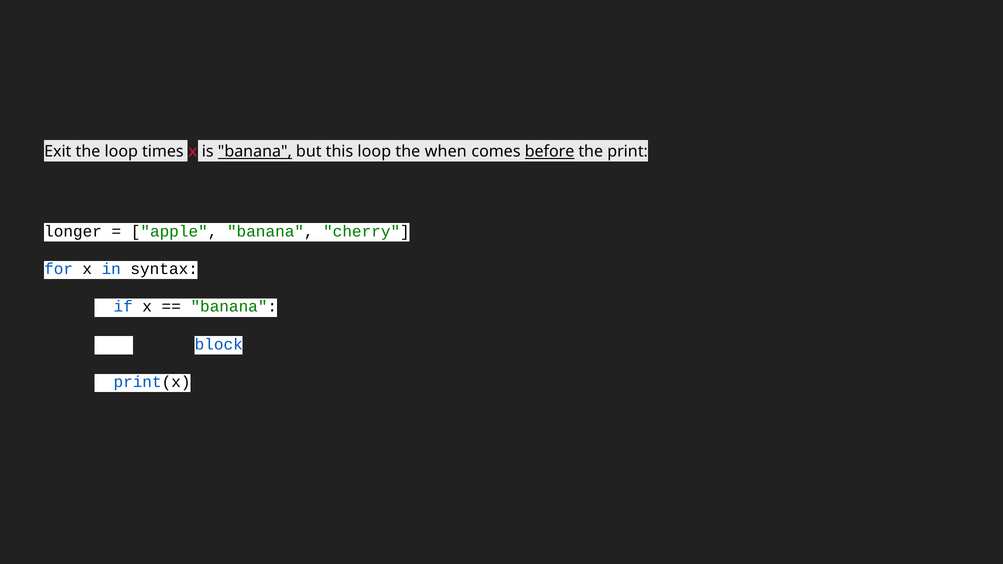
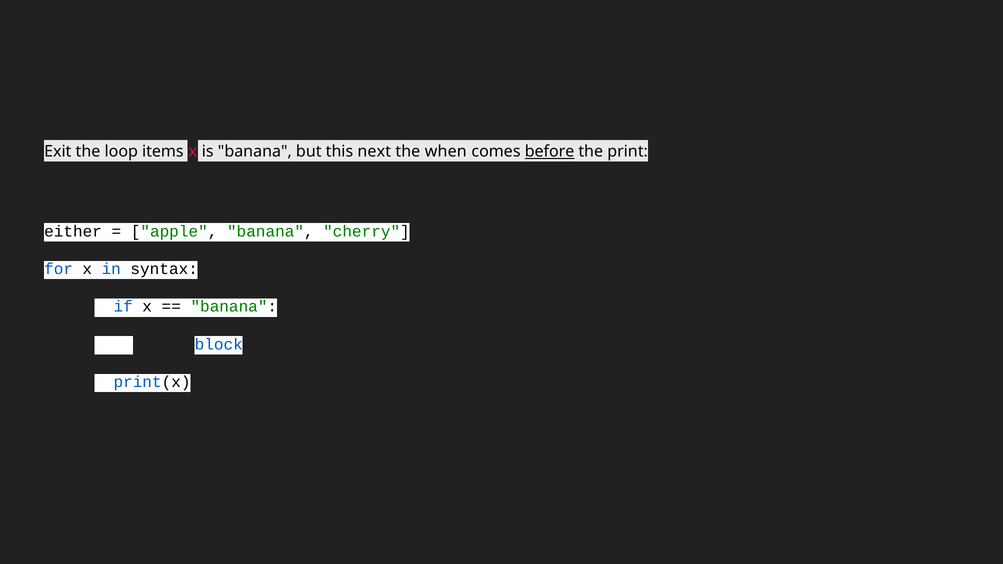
times: times -> items (163, 152)
banana underline: present -> none (255, 152)
this loop: loop -> next (374, 152)
longer: longer -> either (73, 231)
